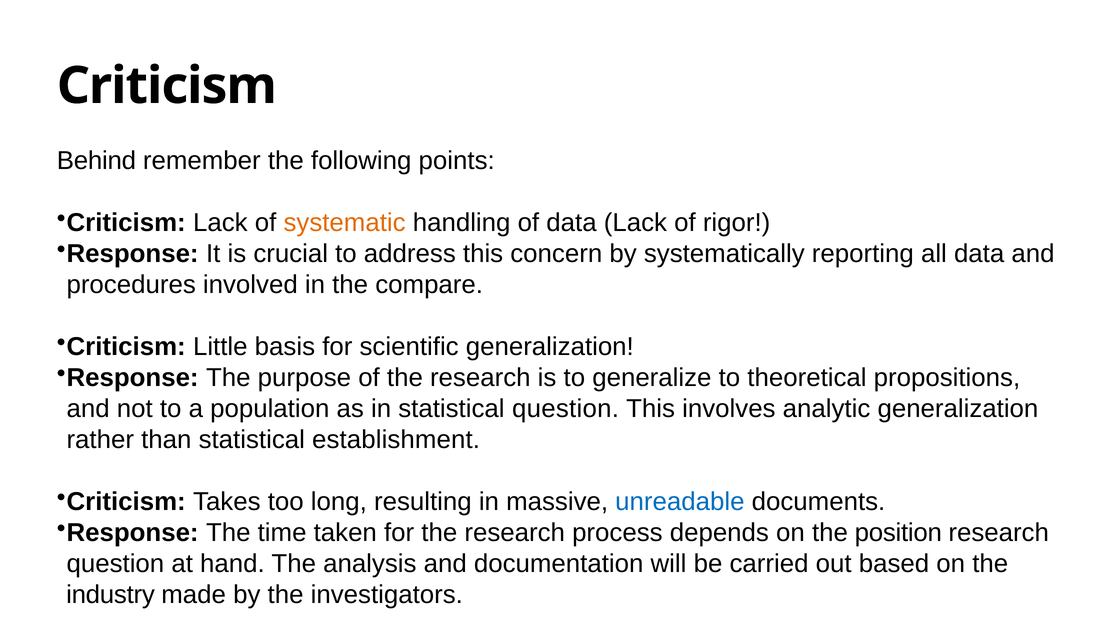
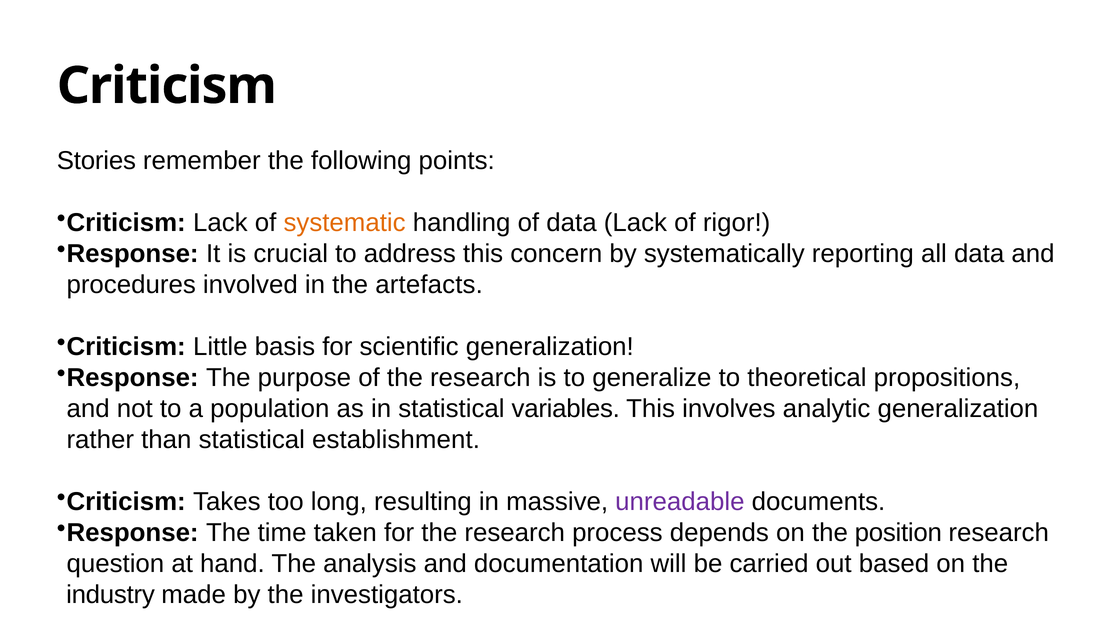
Behind: Behind -> Stories (96, 161)
compare: compare -> artefacts (429, 285)
statistical question: question -> variables (566, 409)
unreadable colour: blue -> purple (680, 502)
